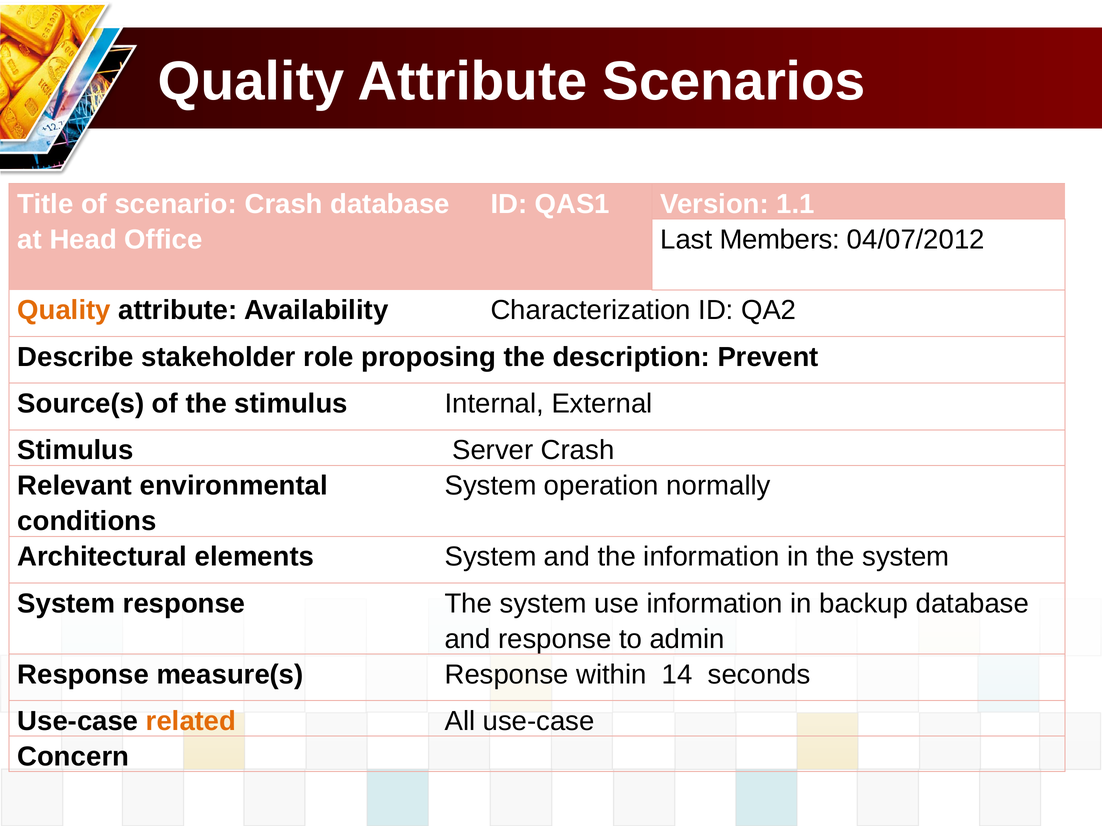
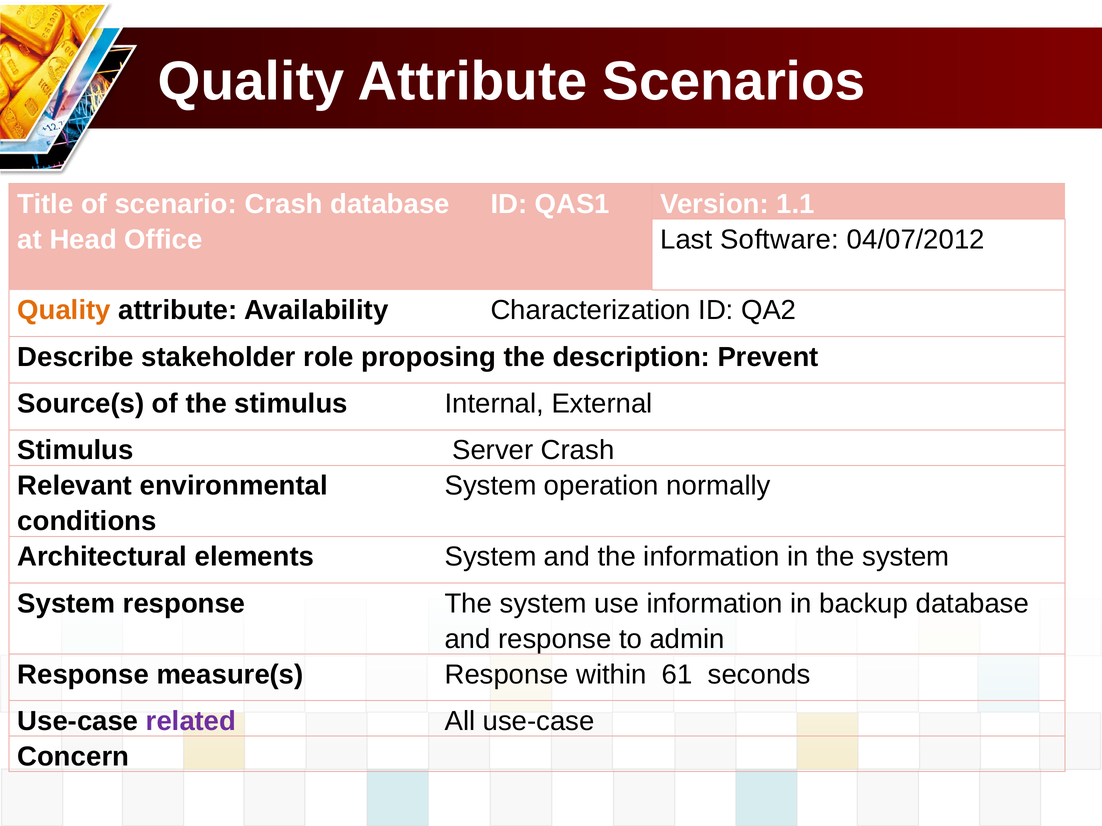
Members: Members -> Software (780, 240)
14: 14 -> 61 (677, 675)
related colour: orange -> purple (191, 722)
